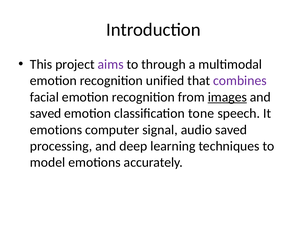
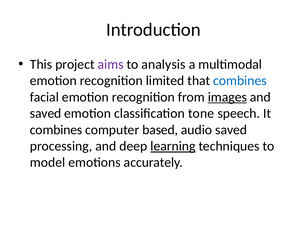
through: through -> analysis (163, 64)
unified: unified -> limited (165, 81)
combines colour: purple -> blue (240, 81)
emotions: emotions -> combines (56, 130)
signal: signal -> based (160, 130)
learning underline: none -> present (173, 146)
